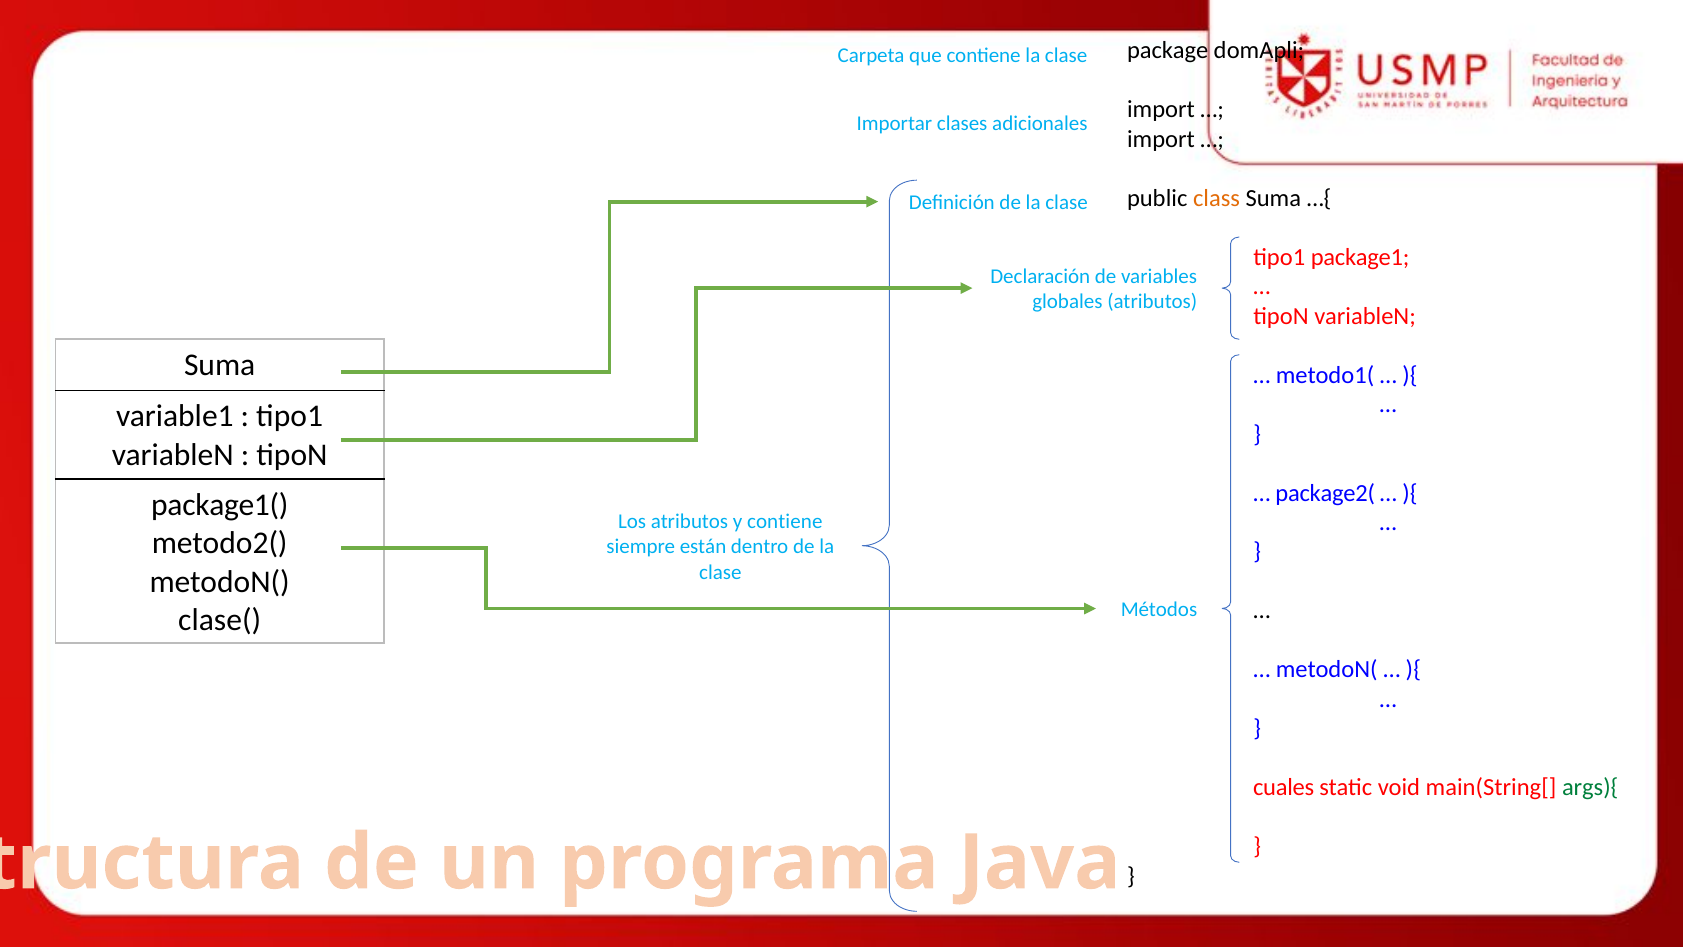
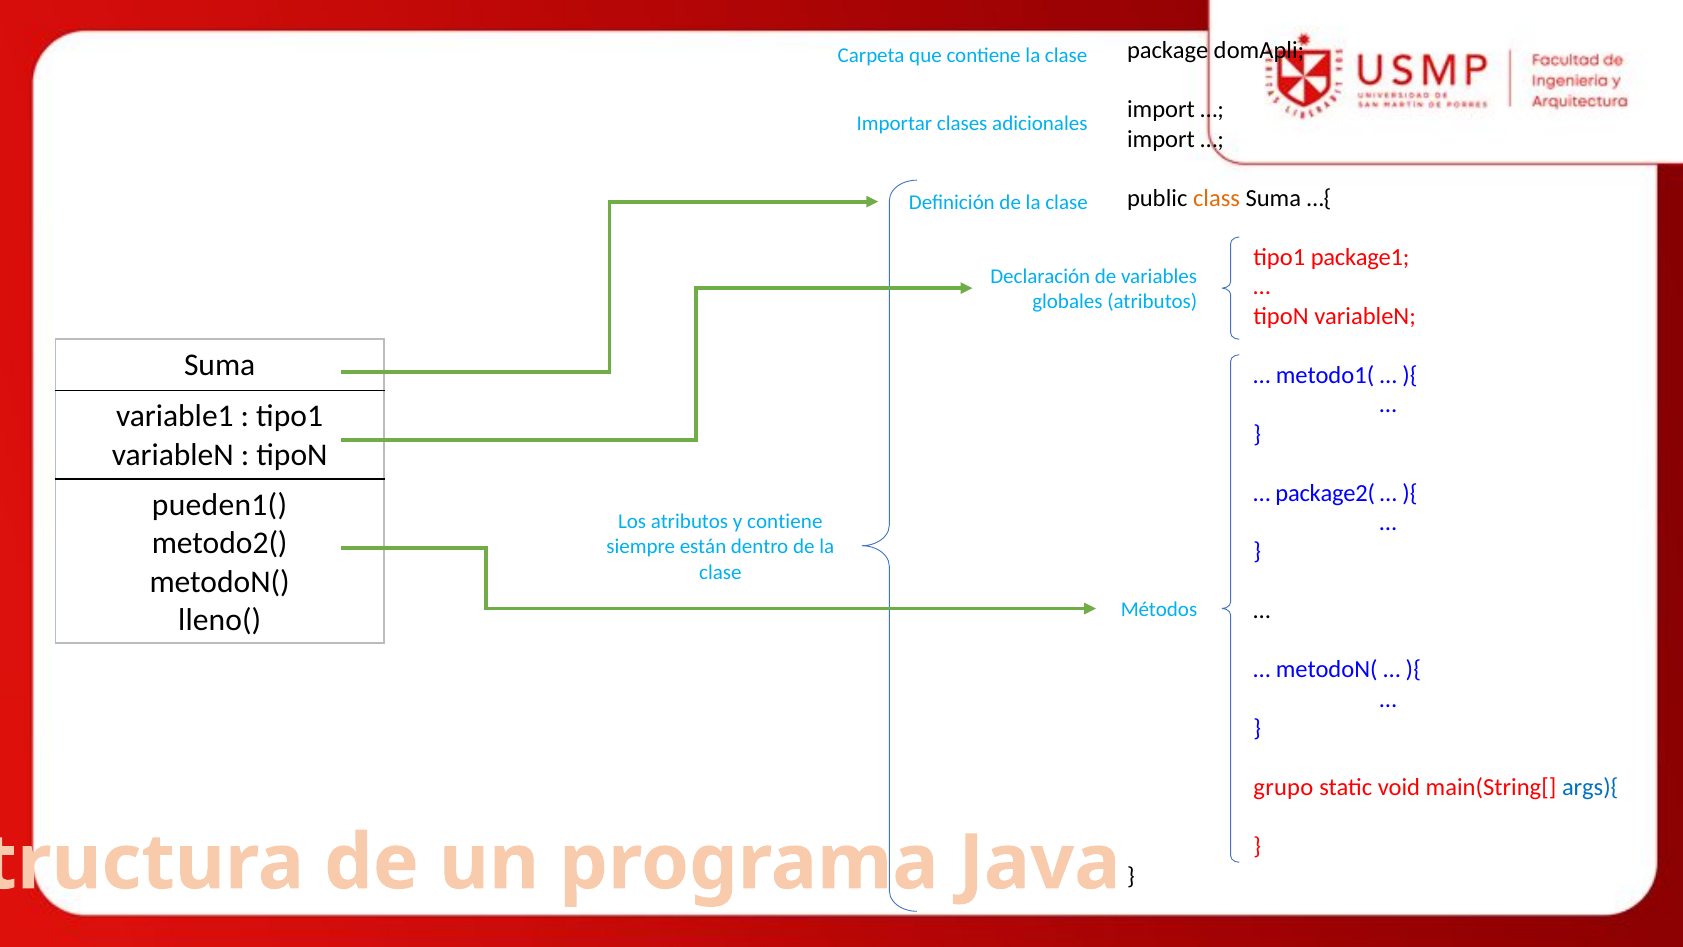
package1(: package1( -> pueden1( (220, 505)
clase(: clase( -> lleno( (220, 620)
cuales: cuales -> grupo (1283, 787)
args){ colour: green -> blue (1590, 787)
